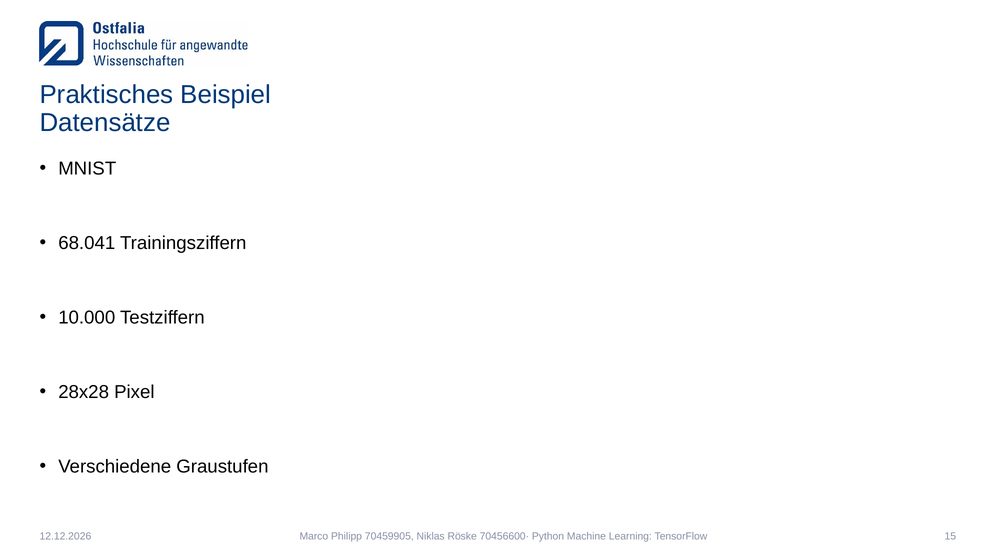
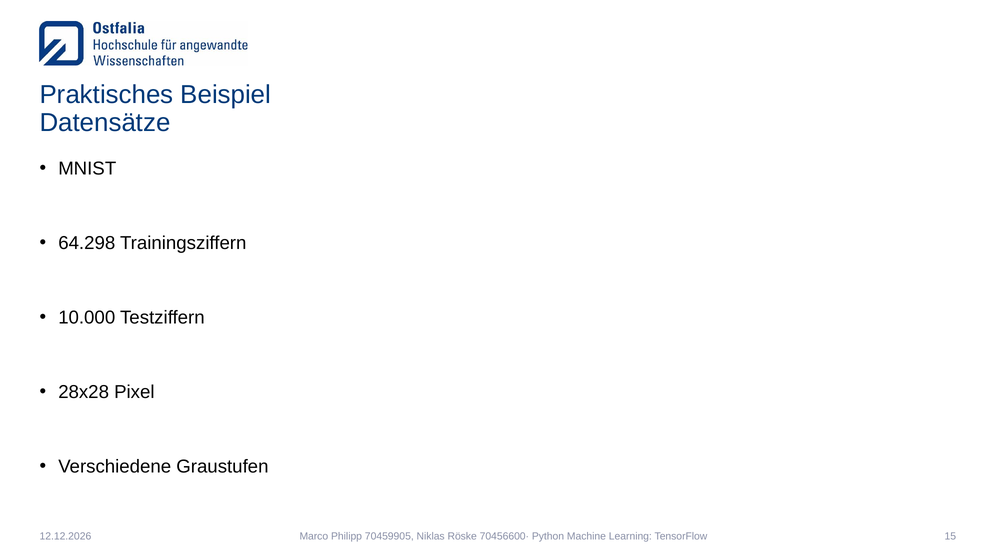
68.041: 68.041 -> 64.298 (87, 243)
